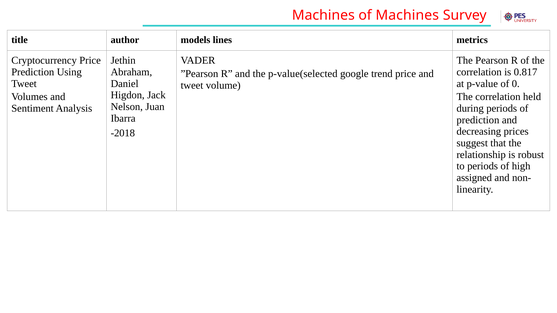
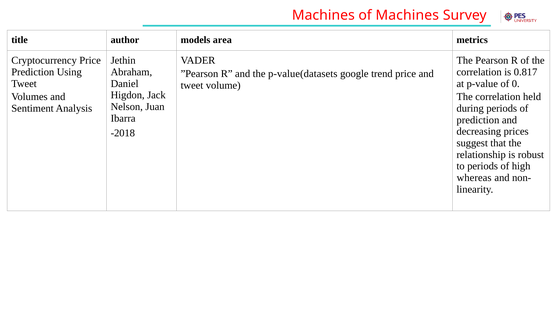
lines: lines -> area (222, 40)
p-value(selected: p-value(selected -> p-value(datasets (303, 74)
assigned: assigned -> whereas (474, 178)
